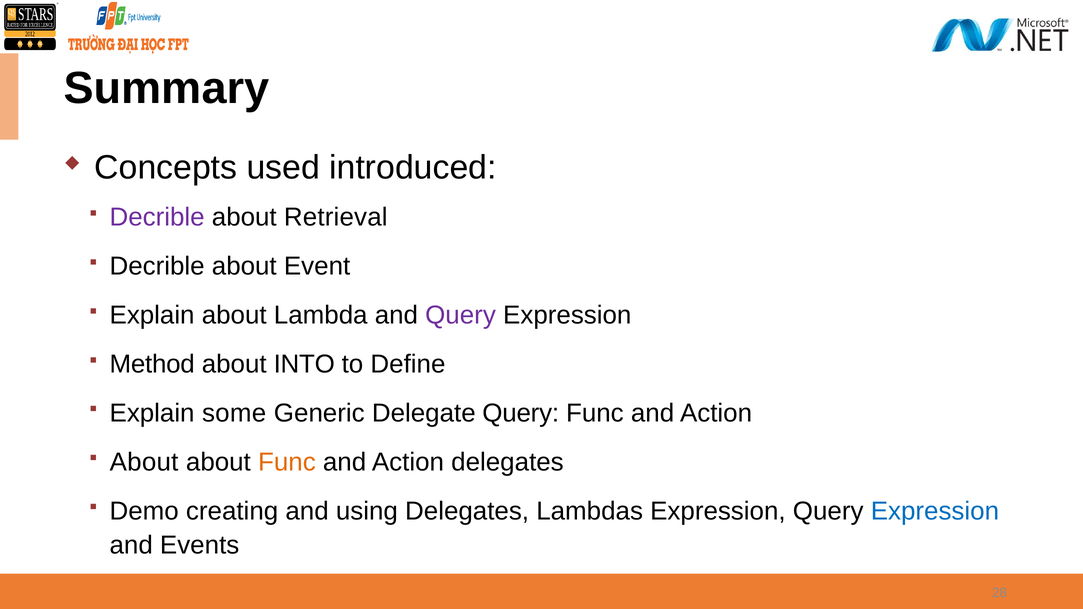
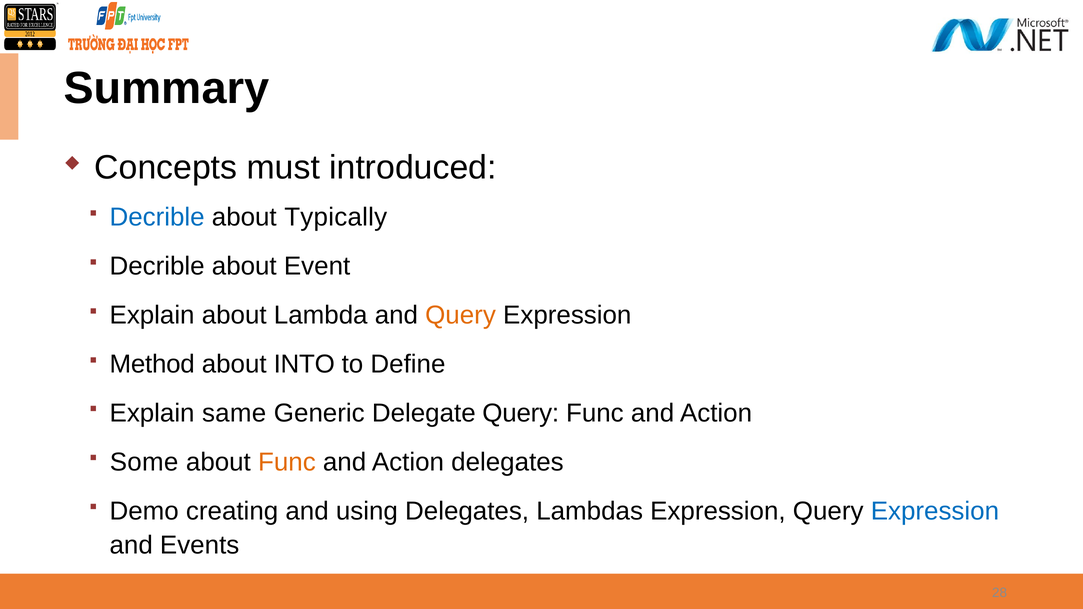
used: used -> must (283, 167)
Decrible colour: purple -> blue (157, 217)
Retrieval: Retrieval -> Typically (336, 217)
Query colour: purple -> orange (461, 315)
some: some -> same (234, 413)
About: About -> Some (144, 462)
